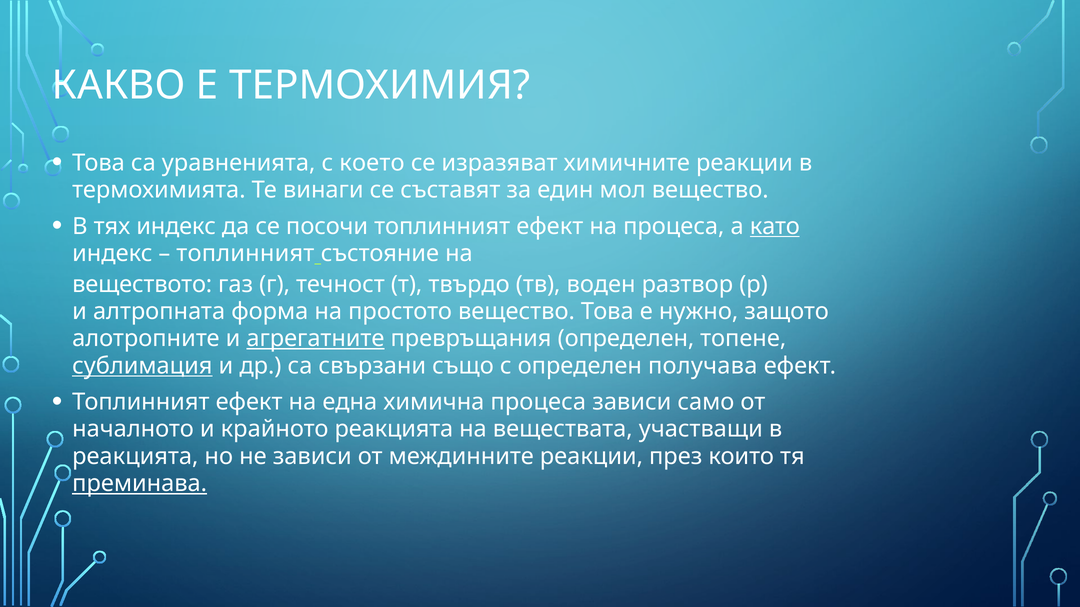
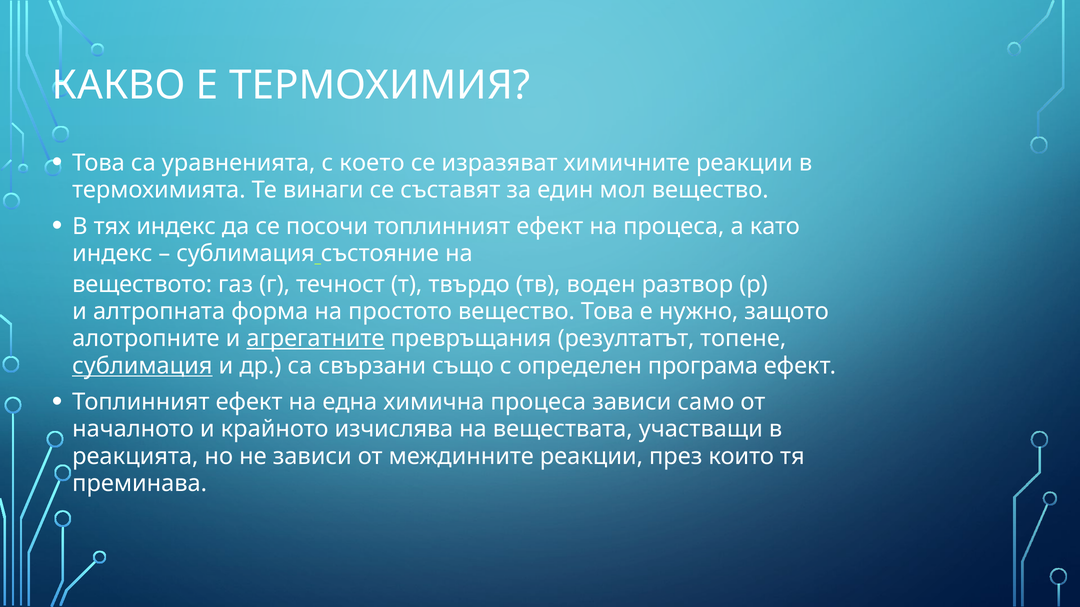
като underline: present -> none (775, 226)
топлинният: топлинният -> сублимация (246, 254)
превръщания определен: определен -> резултатът (626, 339)
получава: получава -> програма (703, 366)
крайното реакцията: реакцията -> изчислява (394, 430)
преминава underline: present -> none (140, 484)
